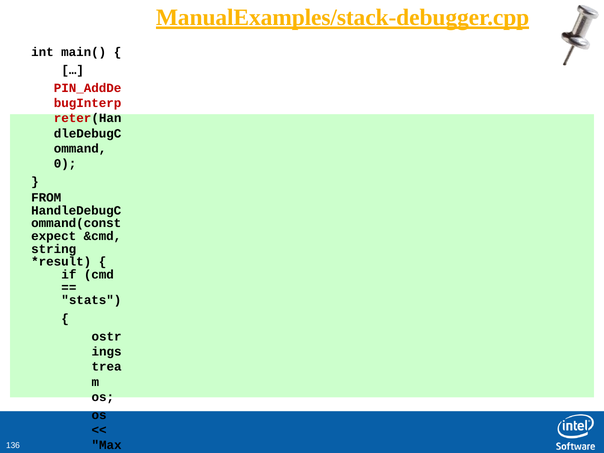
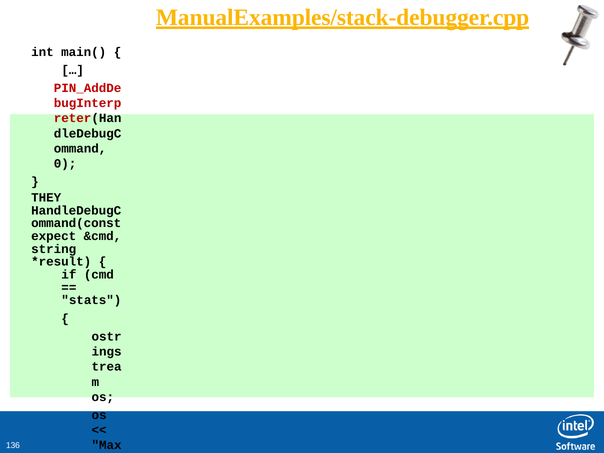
FROM: FROM -> THEY (46, 198)
